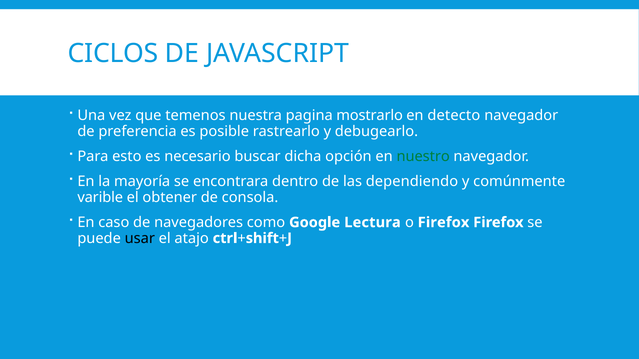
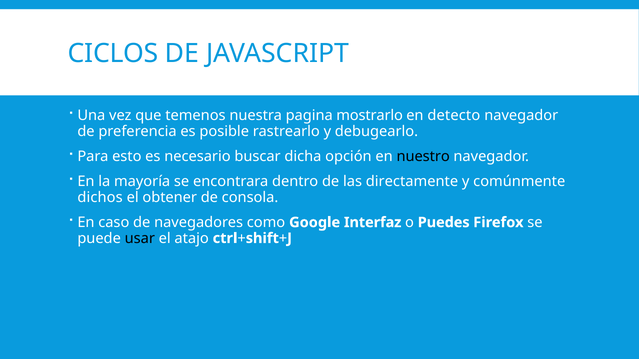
nuestro colour: green -> black (423, 157)
dependiendo: dependiendo -> directamente (412, 182)
varible: varible -> dichos (100, 198)
Lectura: Lectura -> Interfaz (373, 223)
o Firefox: Firefox -> Puedes (444, 223)
